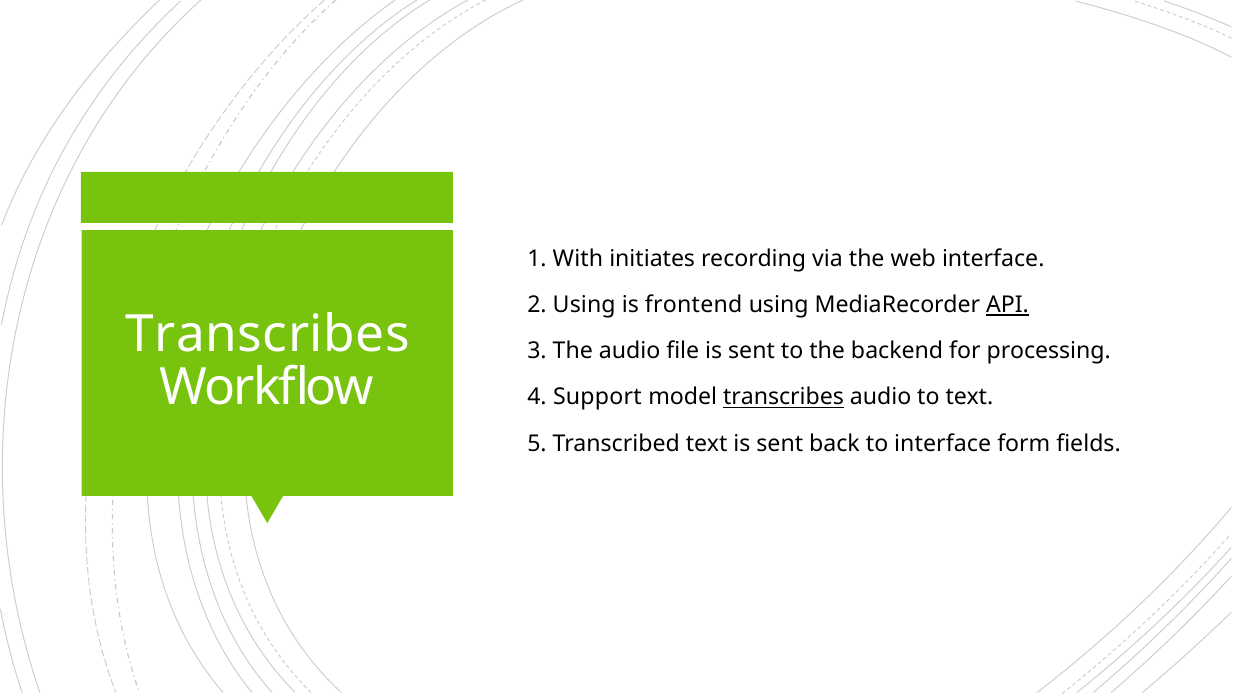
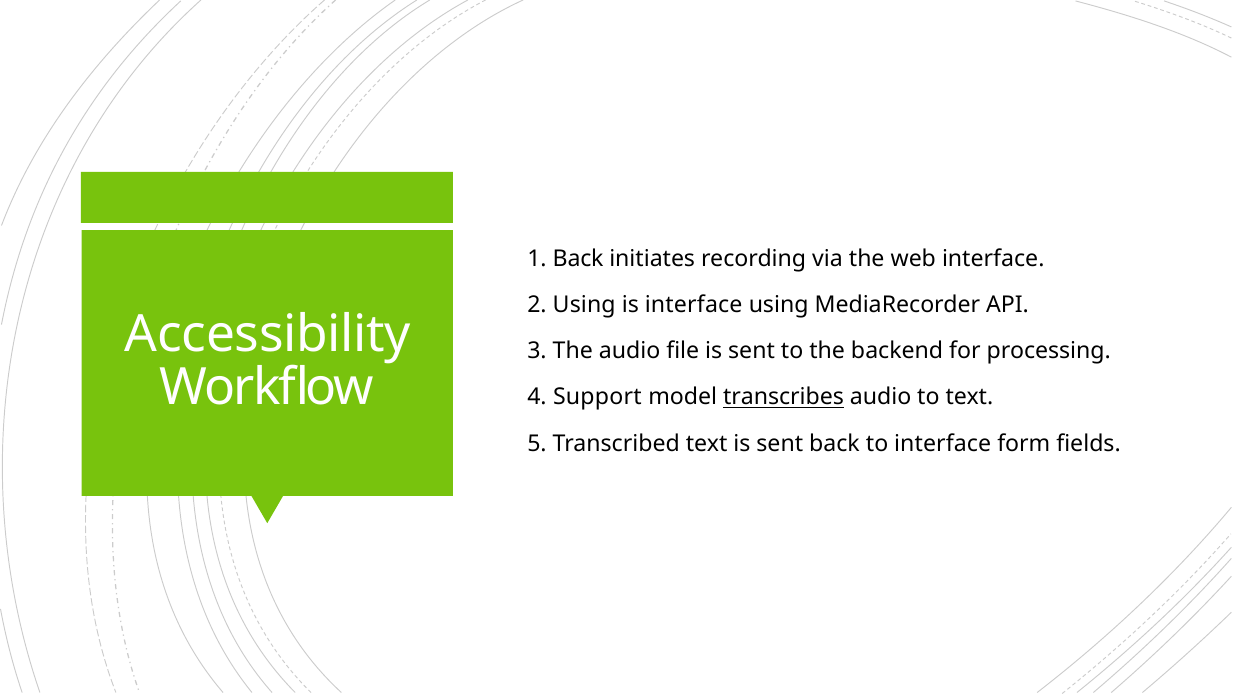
1 With: With -> Back (578, 259)
is frontend: frontend -> interface (694, 305)
API underline: present -> none (1008, 305)
Transcribes: Transcribes -> Accessibility (268, 335)
